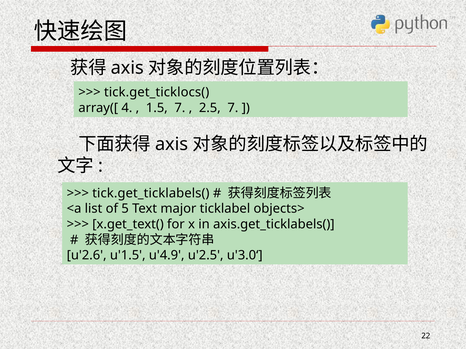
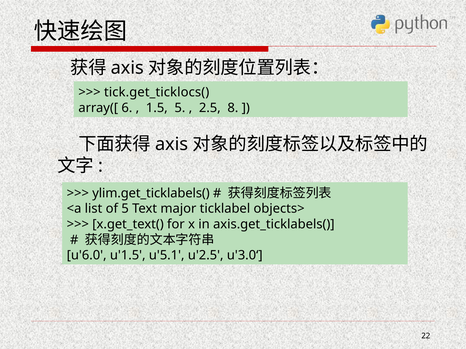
4: 4 -> 6 (127, 108)
1.5 7: 7 -> 5 (180, 108)
2.5 7: 7 -> 8 (233, 108)
tick.get_ticklabels(: tick.get_ticklabels( -> ylim.get_ticklabels( (151, 193)
u'2.6: u'2.6 -> u'6.0 (87, 256)
u'4.9: u'4.9 -> u'5.1 (167, 256)
